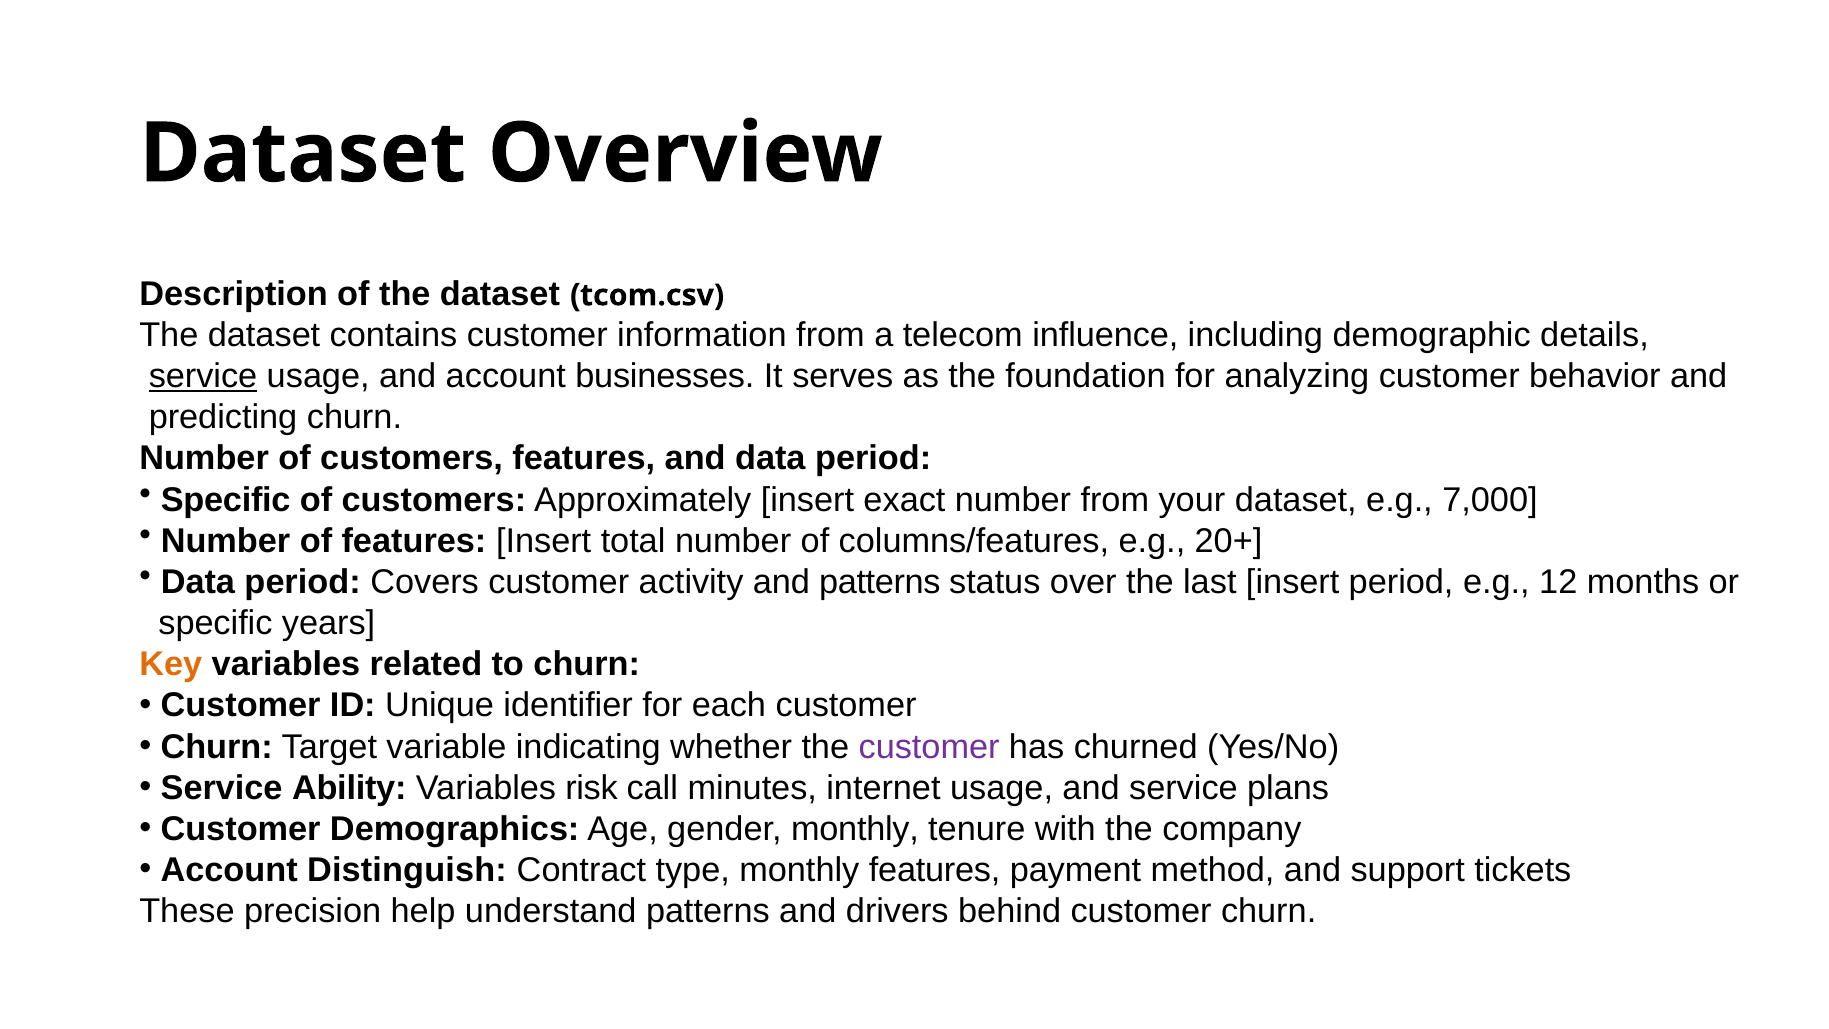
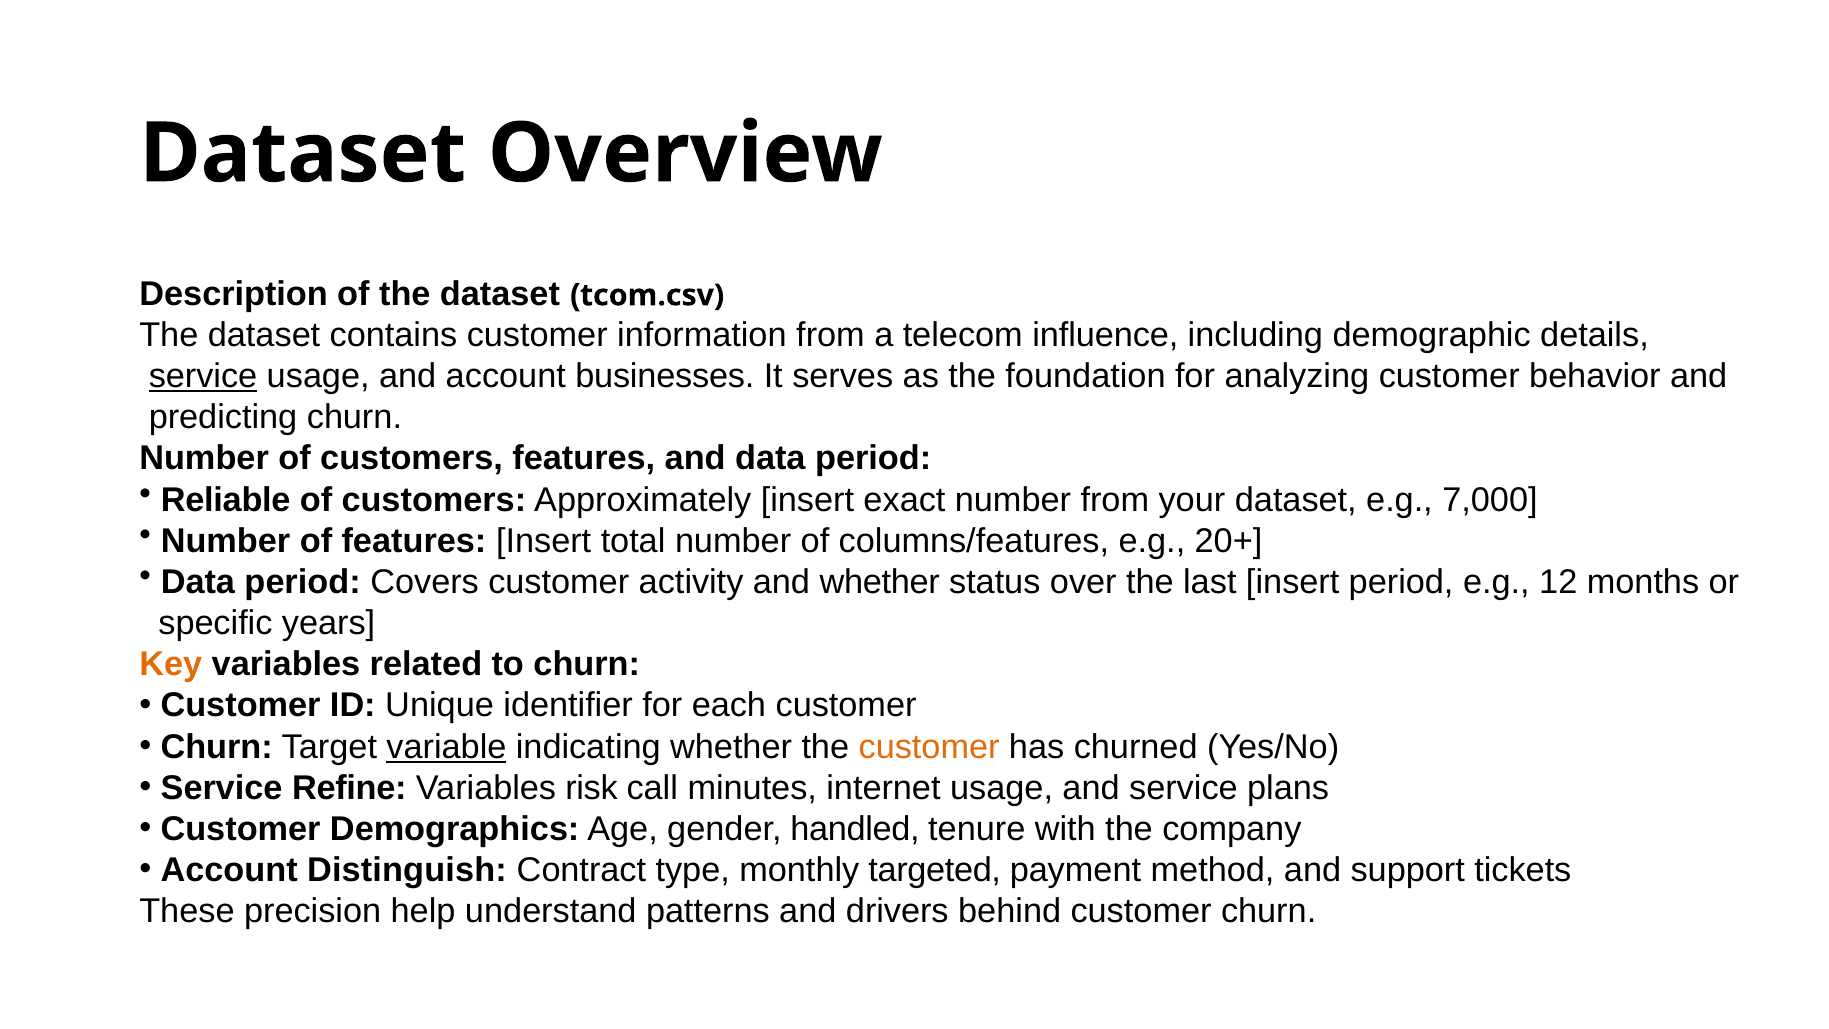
Specific: Specific -> Reliable (226, 500)
and patterns: patterns -> whether (880, 582)
variable underline: none -> present (446, 747)
customer colour: purple -> orange (929, 747)
Ability: Ability -> Refine (349, 788)
gender monthly: monthly -> handled (855, 829)
monthly features: features -> targeted (935, 870)
